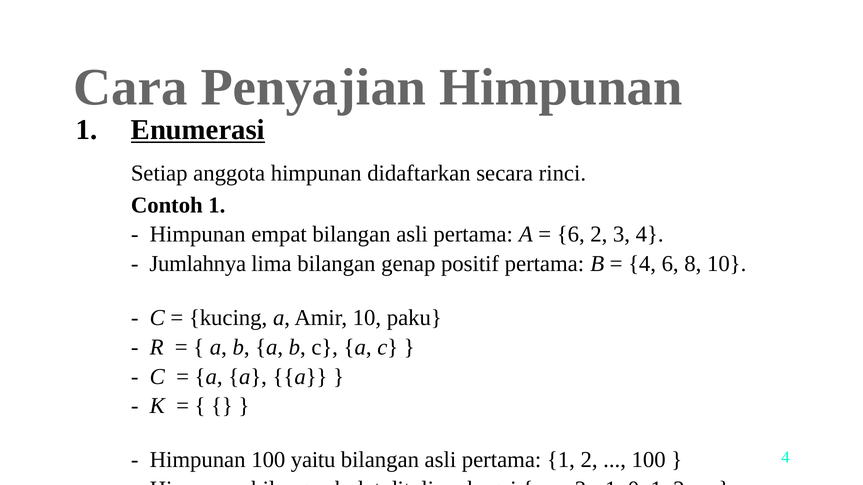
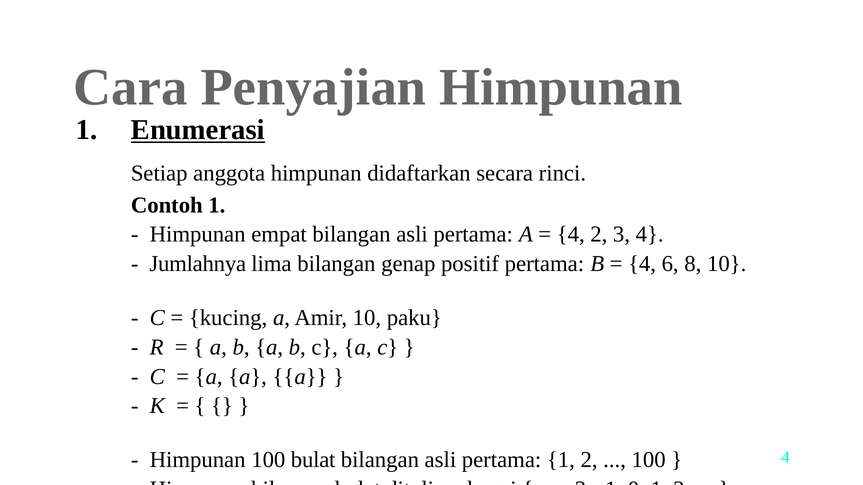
6: 6 -> 4 (571, 235)
100 yaitu: yaitu -> bulat (313, 460)
